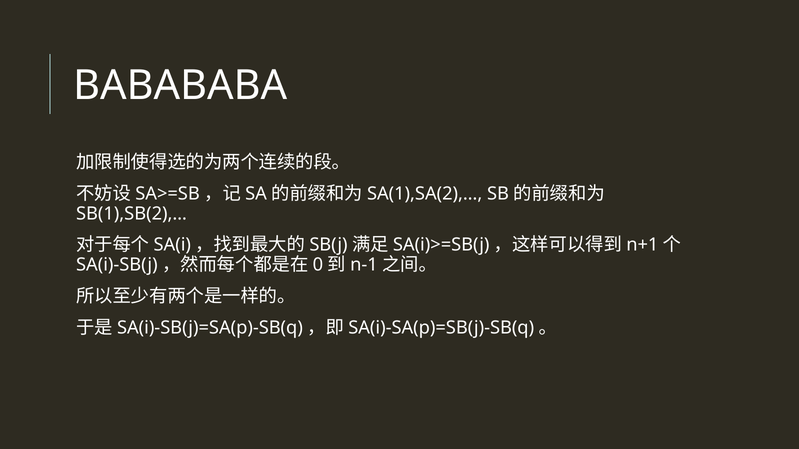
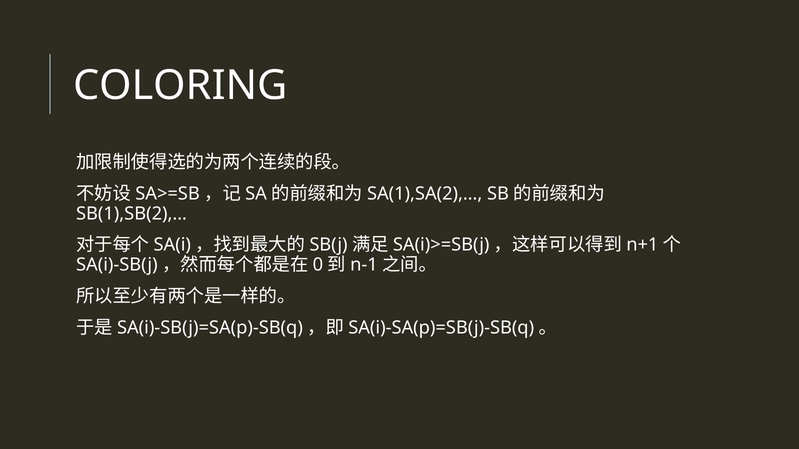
BABABABA: BABABABA -> COLORING (180, 86)
